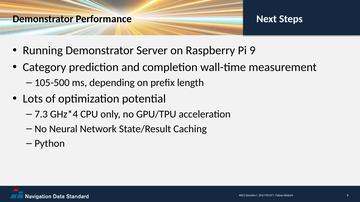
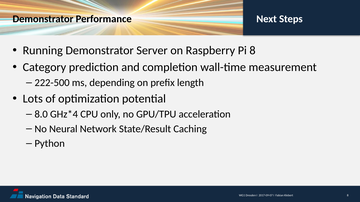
Pi 9: 9 -> 8 (253, 51)
105-500: 105-500 -> 222-500 (52, 83)
7.3: 7.3 -> 8.0 (41, 114)
